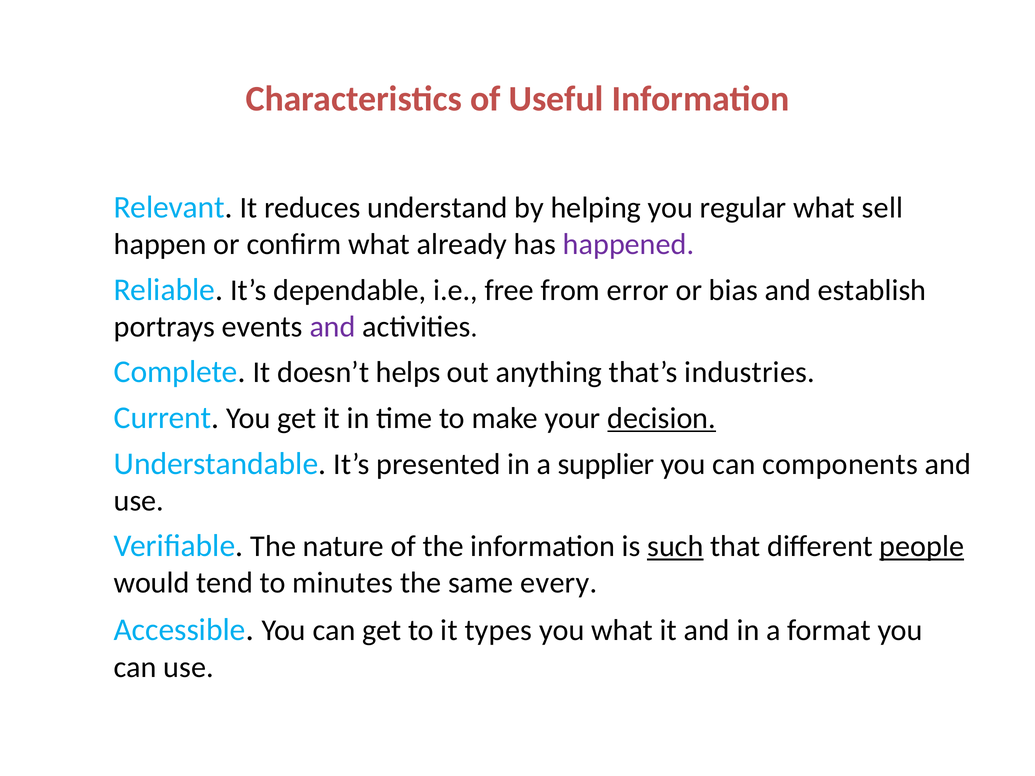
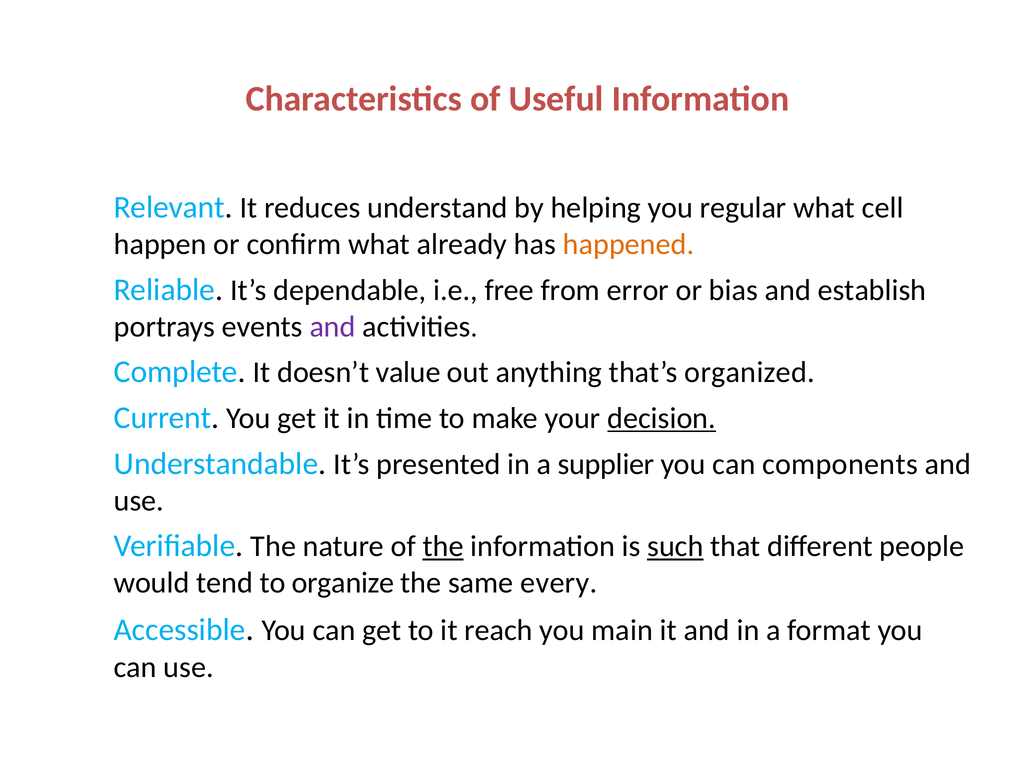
sell: sell -> cell (883, 208)
happened colour: purple -> orange (629, 244)
helps: helps -> value (408, 372)
industries: industries -> organized (750, 372)
the underline: none -> present (443, 547)
people underline: present -> none (922, 547)
minutes: minutes -> organize (343, 583)
types: types -> reach (499, 631)
you what: what -> main (622, 631)
